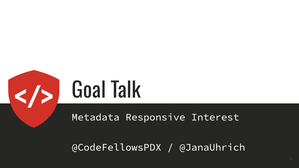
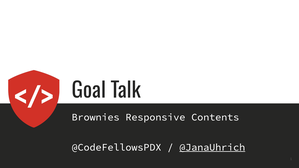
Metadata: Metadata -> Brownies (96, 117)
Interest: Interest -> Contents (215, 117)
@JanaUhrich underline: none -> present (212, 147)
